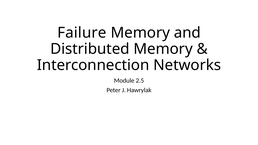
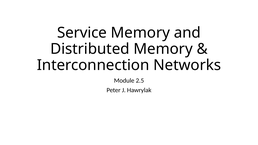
Failure: Failure -> Service (82, 33)
